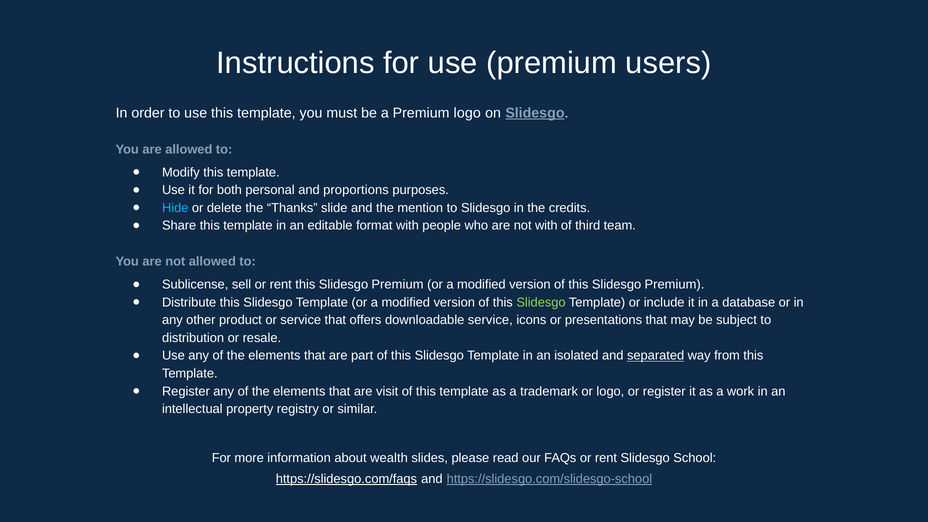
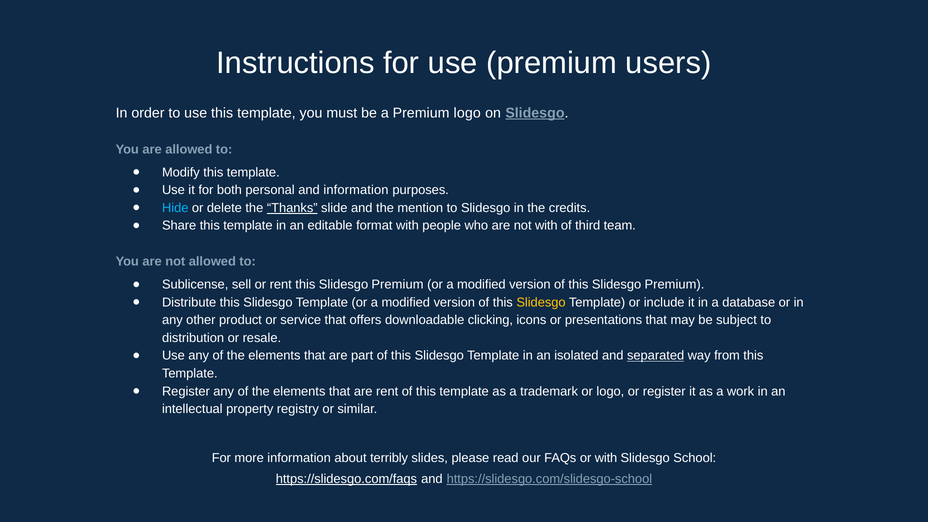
and proportions: proportions -> information (356, 190)
Thanks underline: none -> present (292, 208)
Slidesgo colour: light green -> yellow (541, 302)
downloadable service: service -> clicking (490, 320)
are visit: visit -> rent (387, 391)
wealth: wealth -> terribly (389, 458)
FAQs or rent: rent -> with (606, 458)
